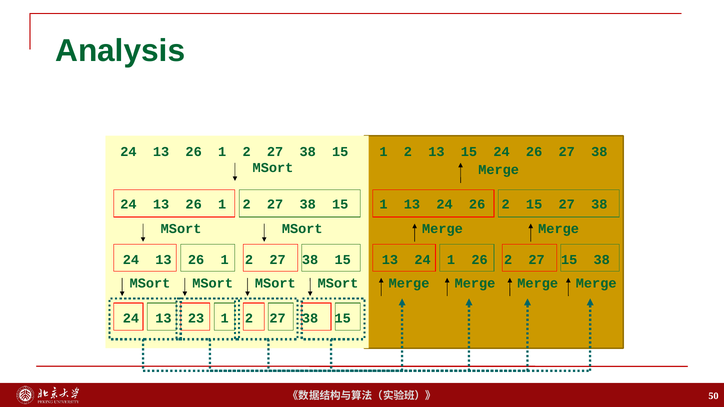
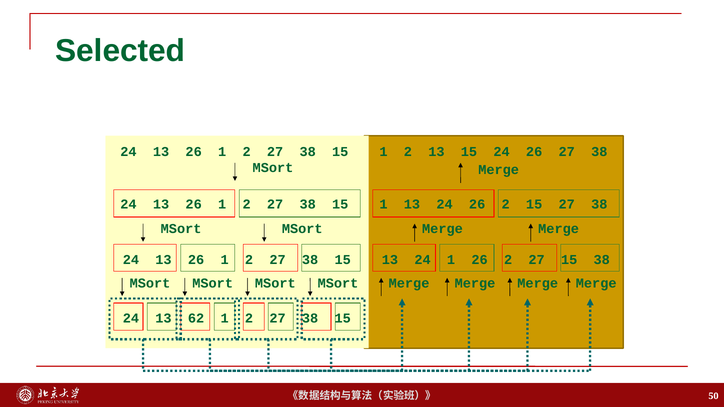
Analysis: Analysis -> Selected (120, 51)
23: 23 -> 62 (196, 318)
